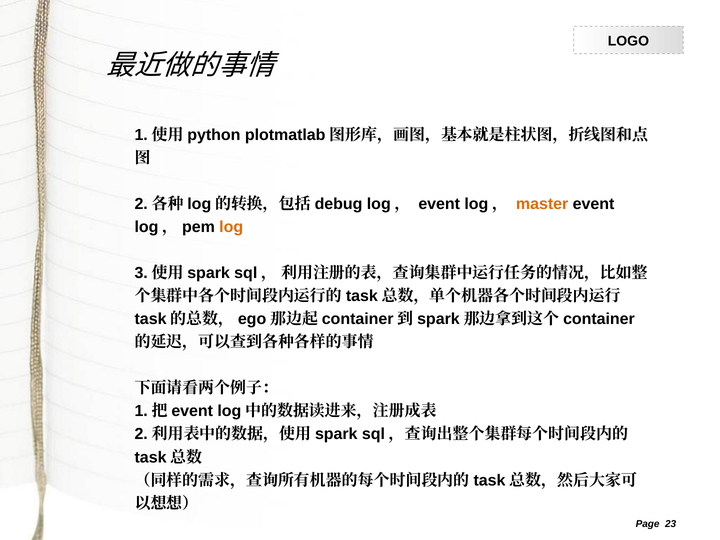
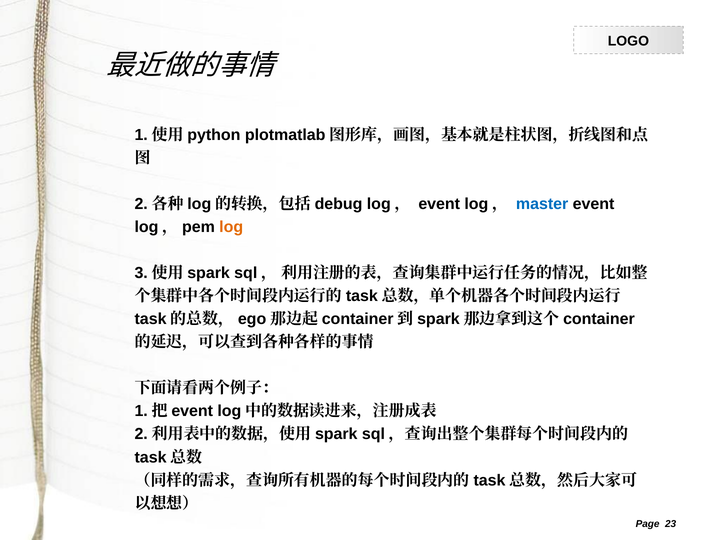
master colour: orange -> blue (542, 204)
